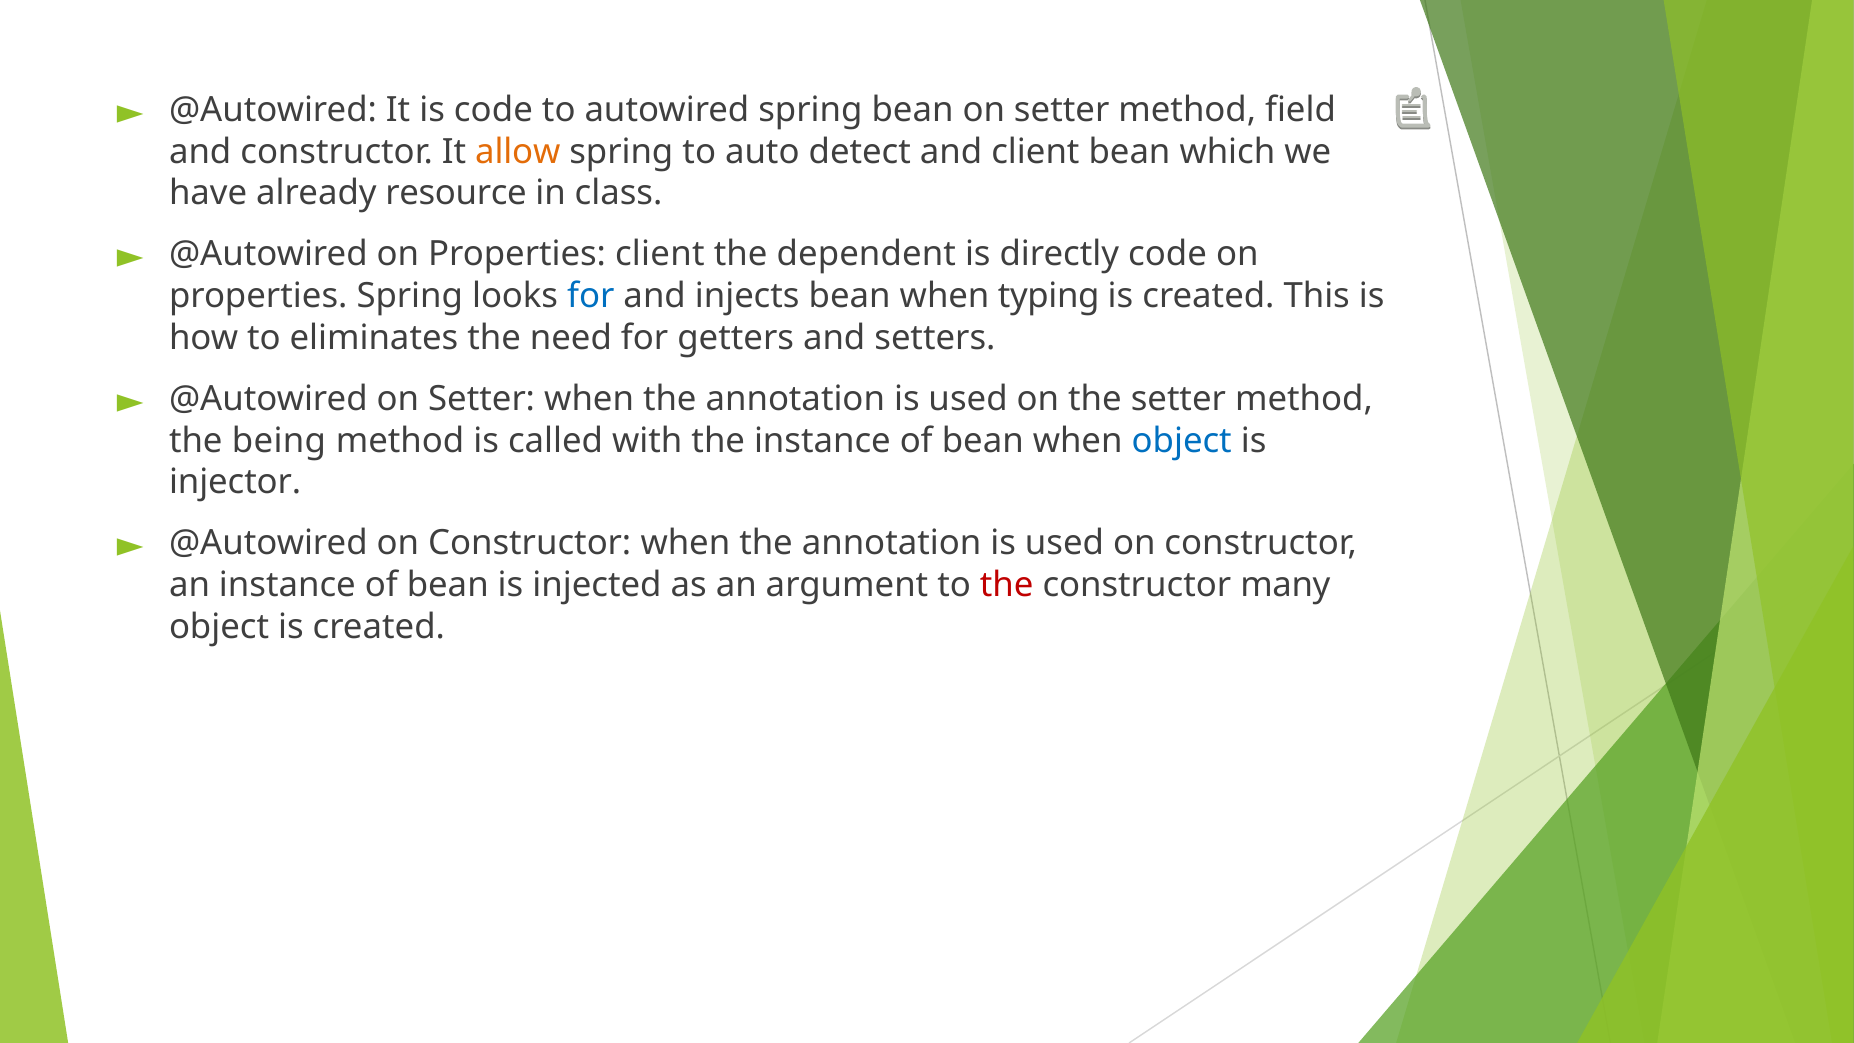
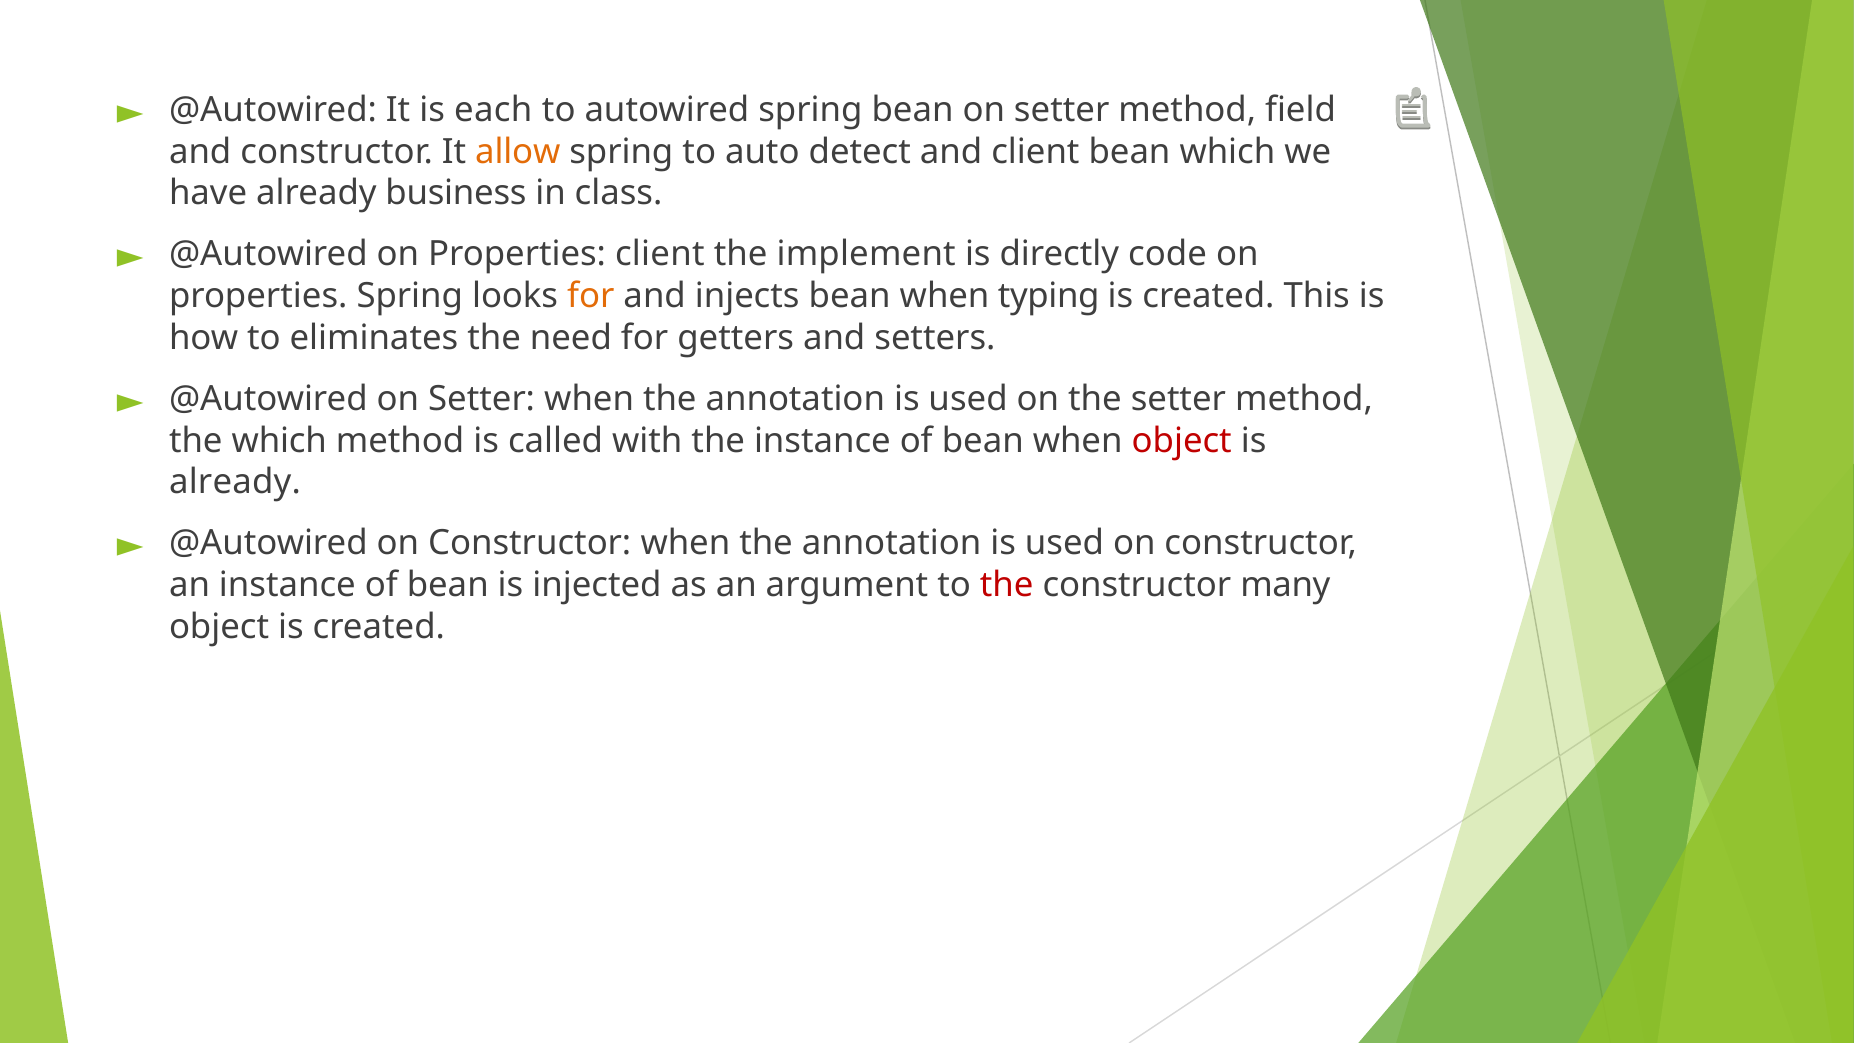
is code: code -> each (493, 110)
resource: resource -> business (456, 193)
dependent: dependent -> implement (866, 254)
for colour: blue -> orange (591, 296)
the being: being -> which (279, 441)
object colour: blue -> red (1182, 441)
injector: injector -> already (235, 482)
